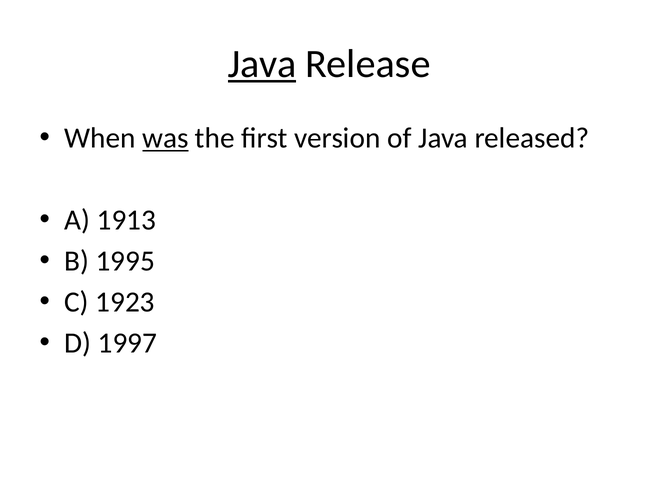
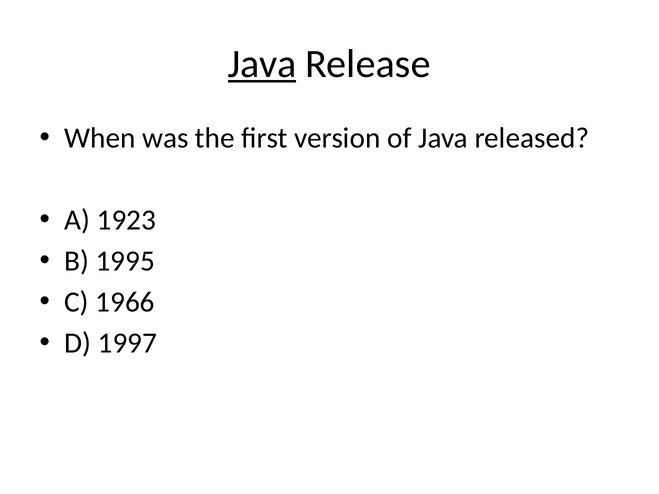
was underline: present -> none (165, 138)
1913: 1913 -> 1923 (126, 220)
1923: 1923 -> 1966 (125, 302)
